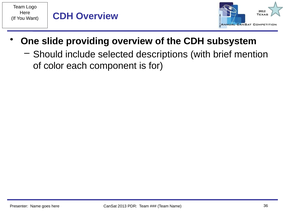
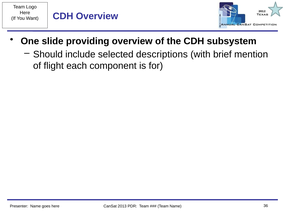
color: color -> flight (54, 66)
